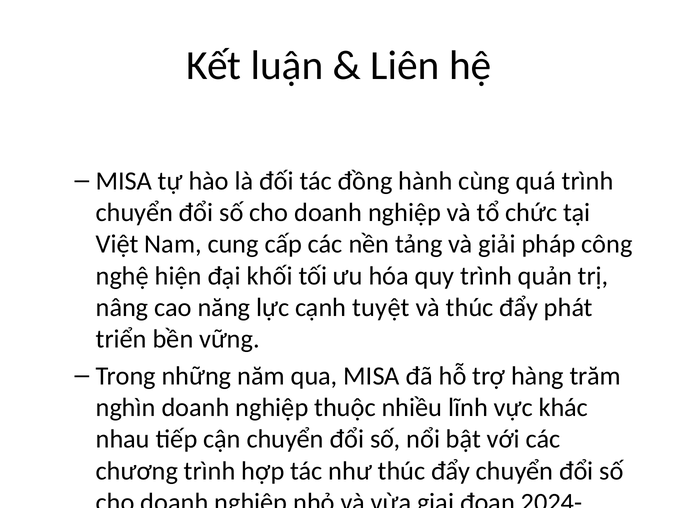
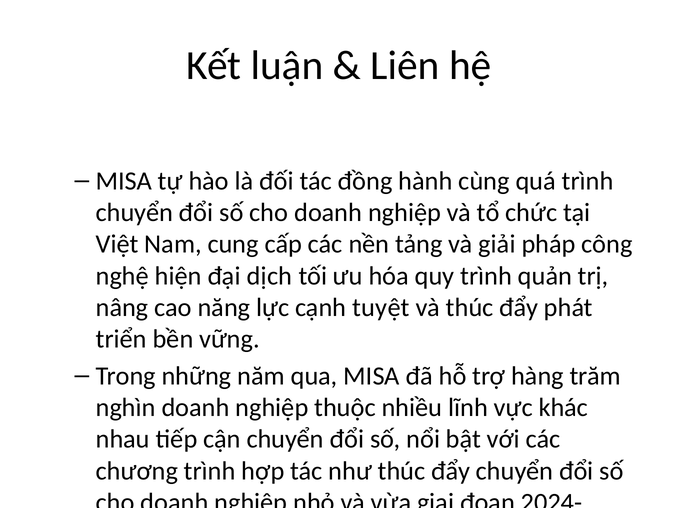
khối: khối -> dịch (269, 276)
